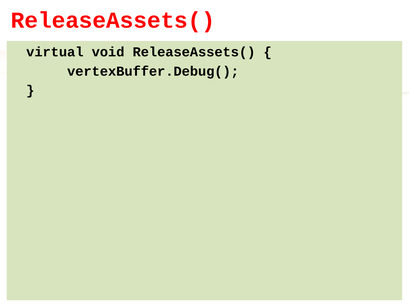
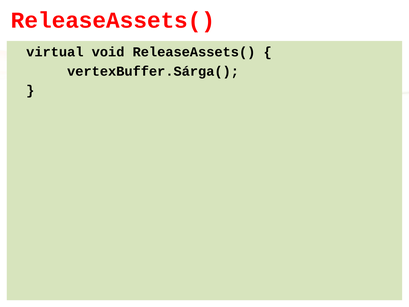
vertexBuffer.Debug(: vertexBuffer.Debug( -> vertexBuffer.Sárga( (153, 71)
